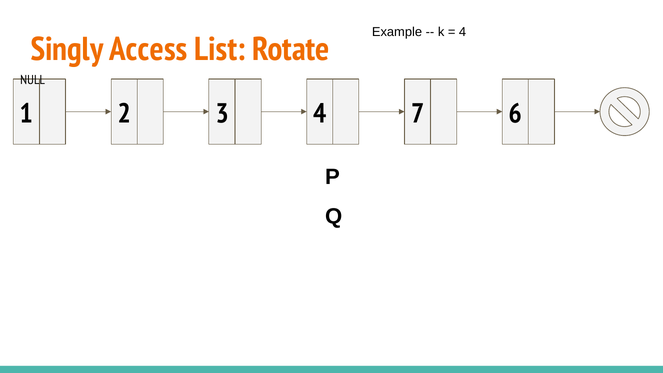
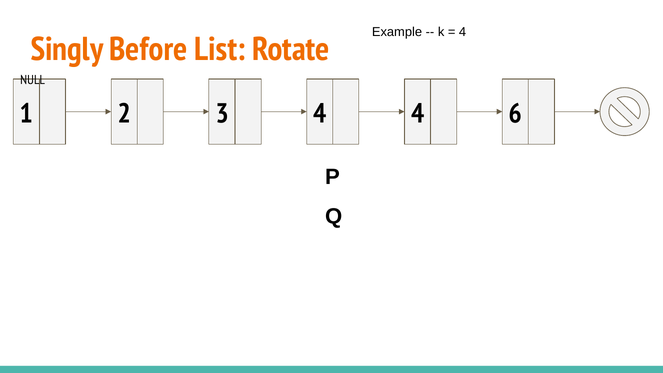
Access: Access -> Before (148, 49)
4 7: 7 -> 4 (418, 114)
